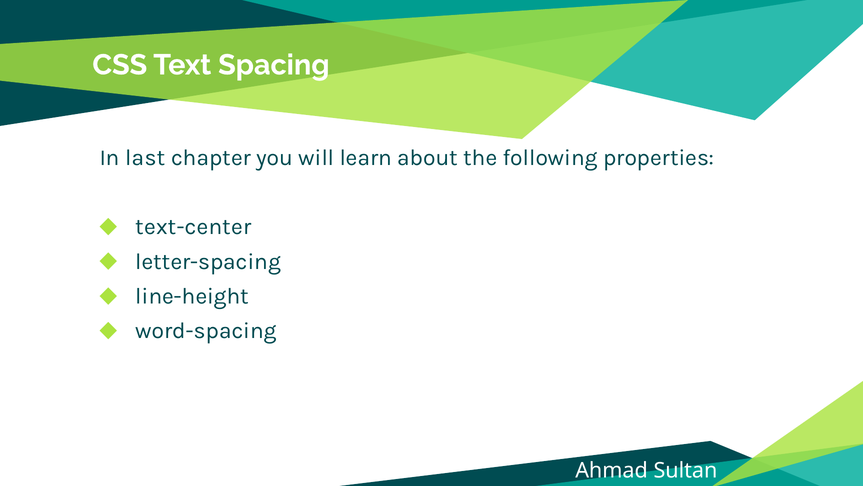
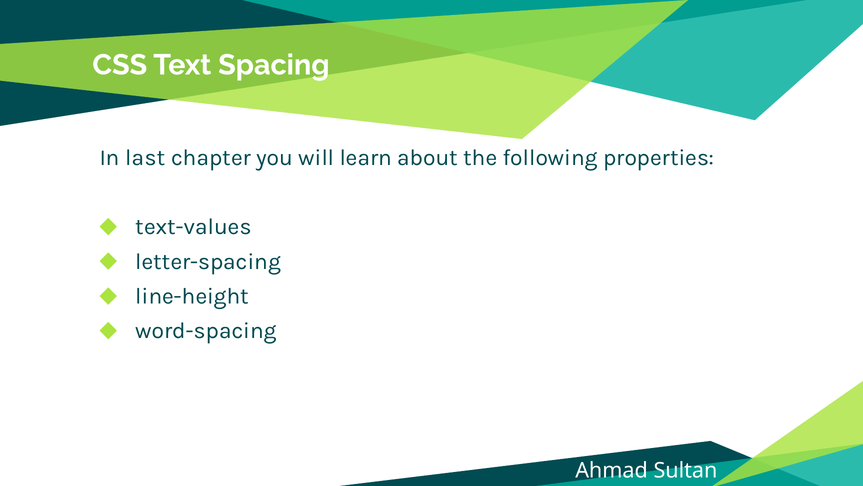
text-center: text-center -> text-values (193, 227)
